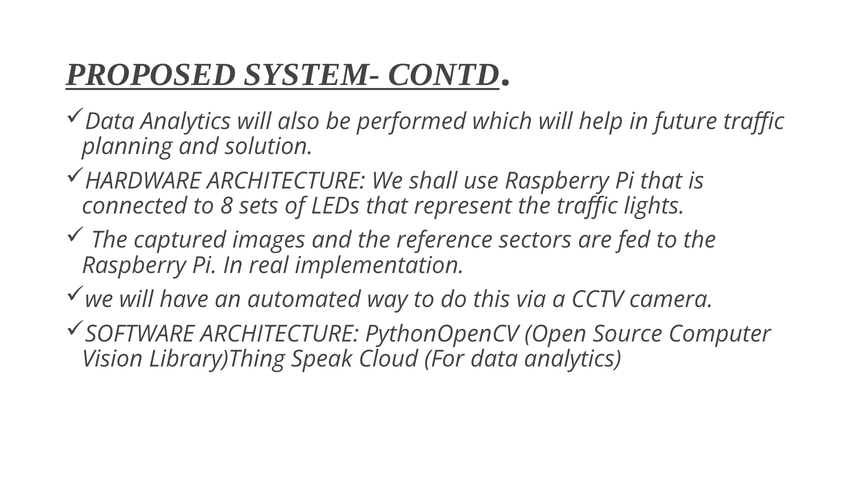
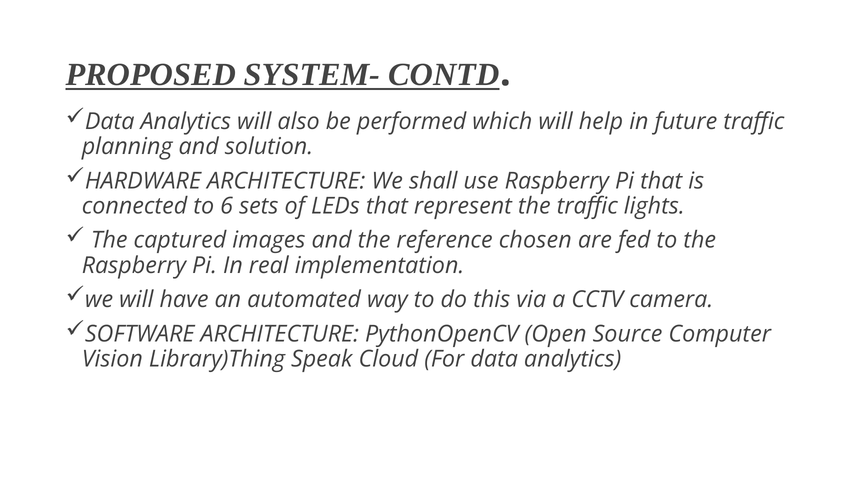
8: 8 -> 6 (227, 206)
sectors: sectors -> chosen (535, 240)
